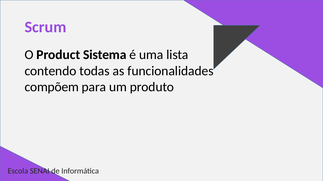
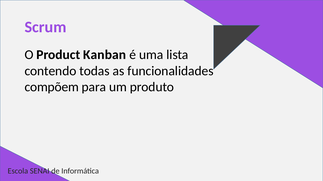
Sistema: Sistema -> Kanban (105, 55)
